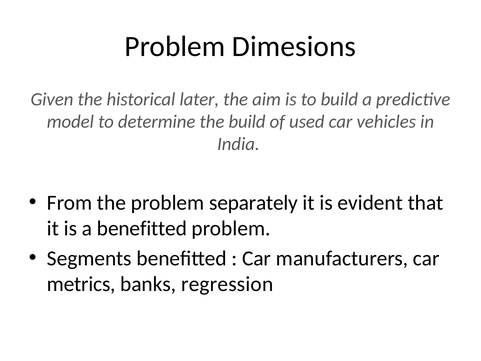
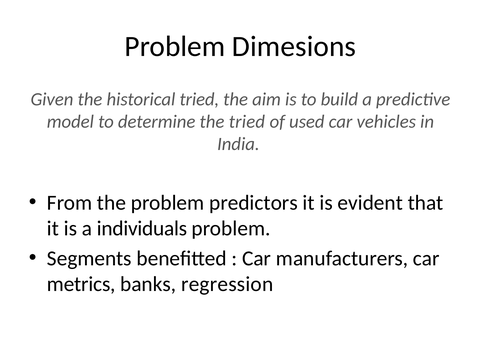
historical later: later -> tried (199, 99)
the build: build -> tried (247, 122)
separately: separately -> predictors (253, 203)
a benefitted: benefitted -> individuals (142, 228)
